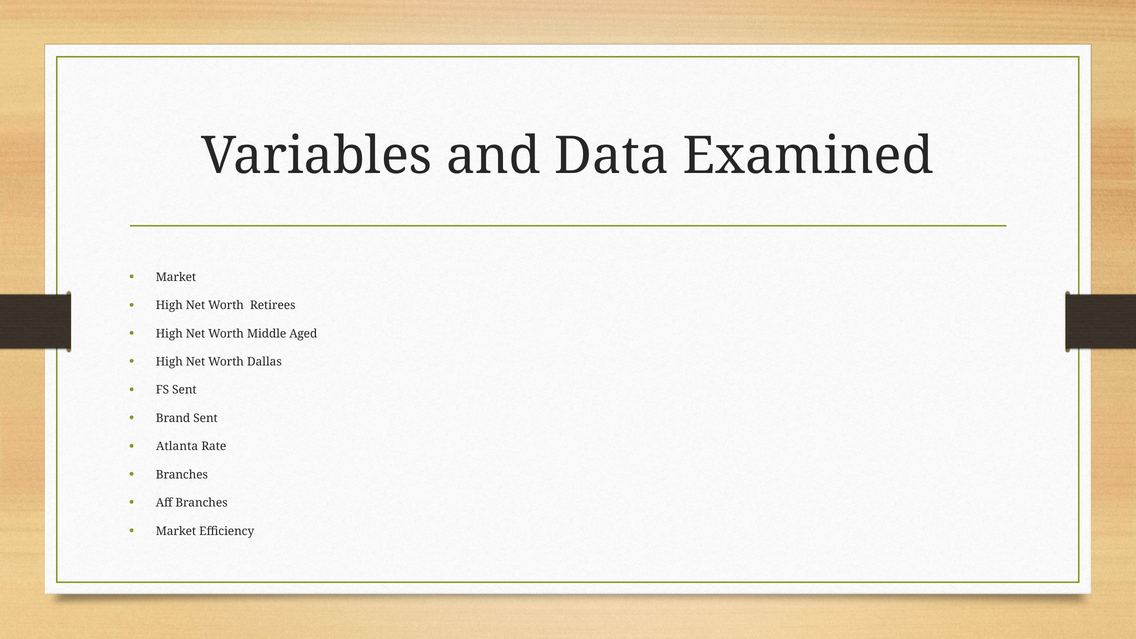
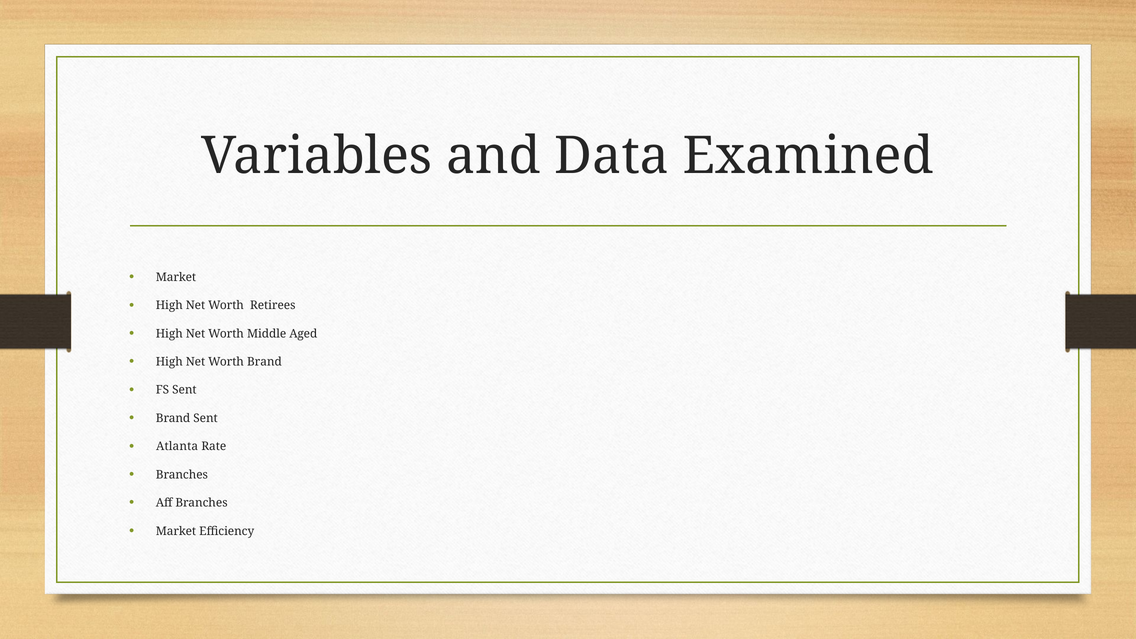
Worth Dallas: Dallas -> Brand (264, 362)
